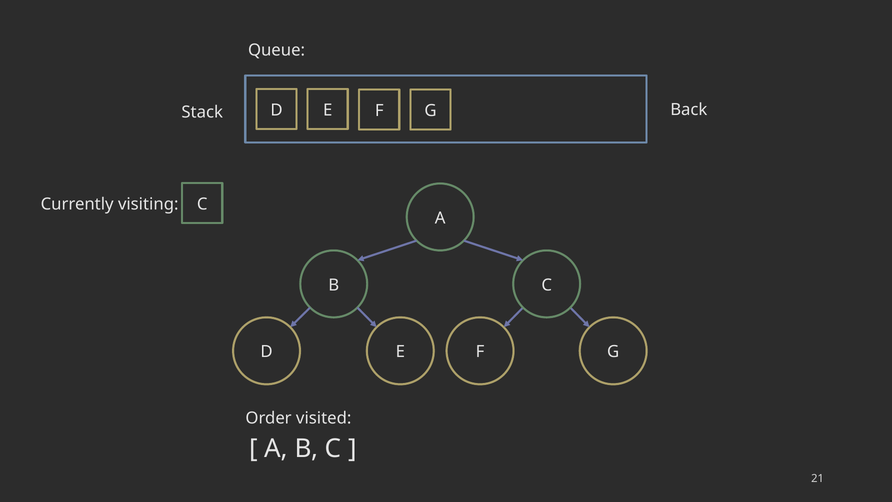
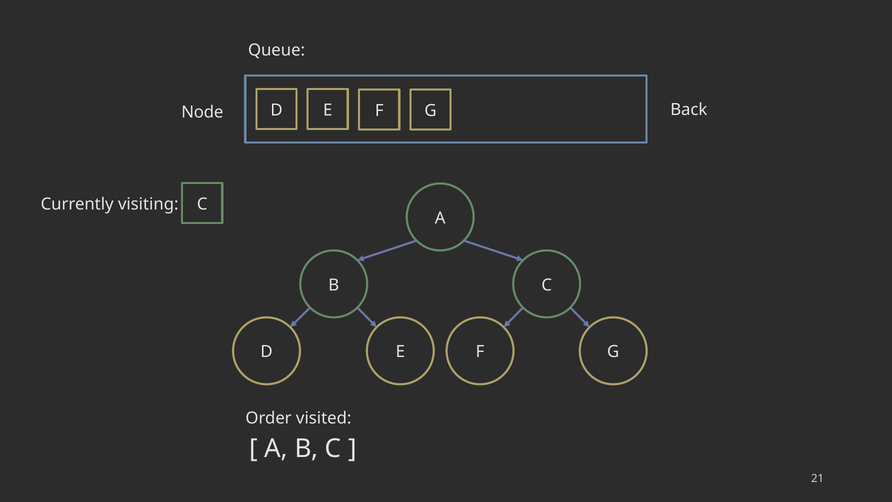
Stack: Stack -> Node (202, 112)
